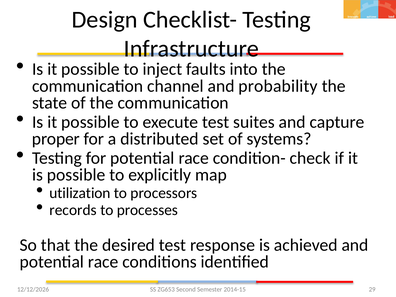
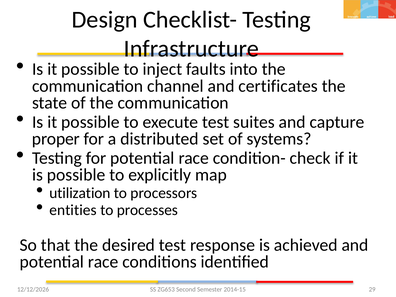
probability: probability -> certificates (278, 86)
records: records -> entities (73, 210)
